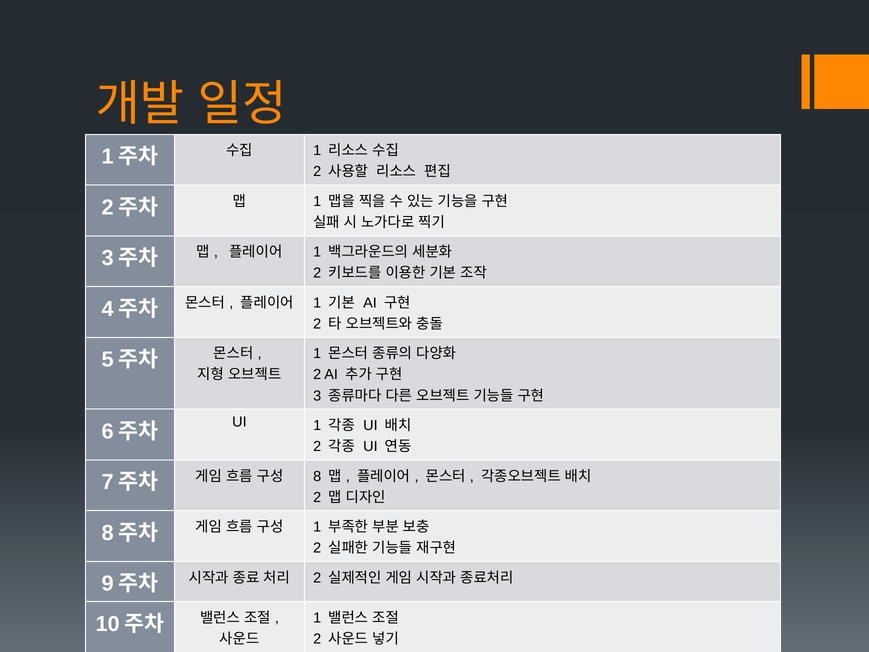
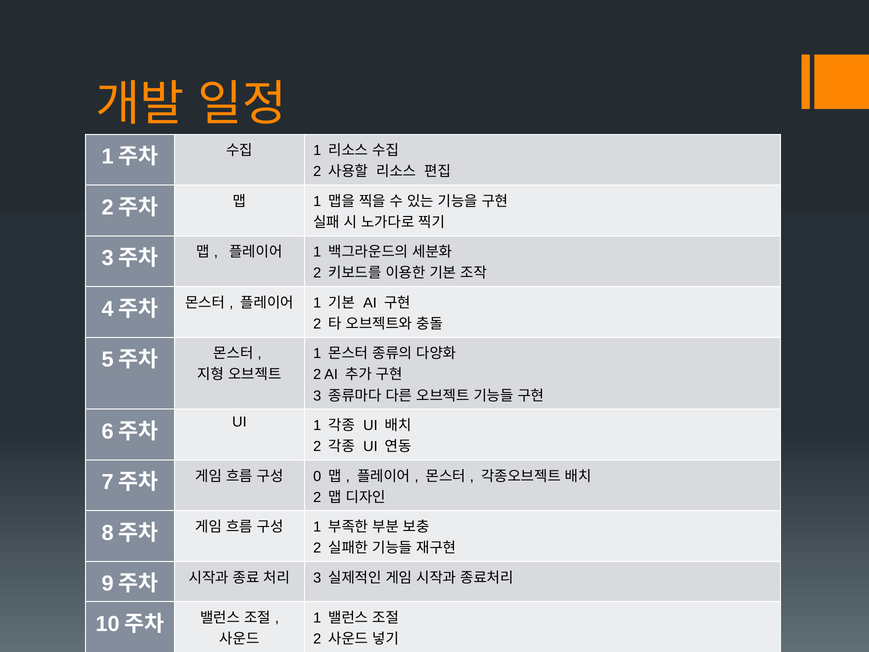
8: 8 -> 0 (317, 476)
2: 2 -> 3 (317, 578)
